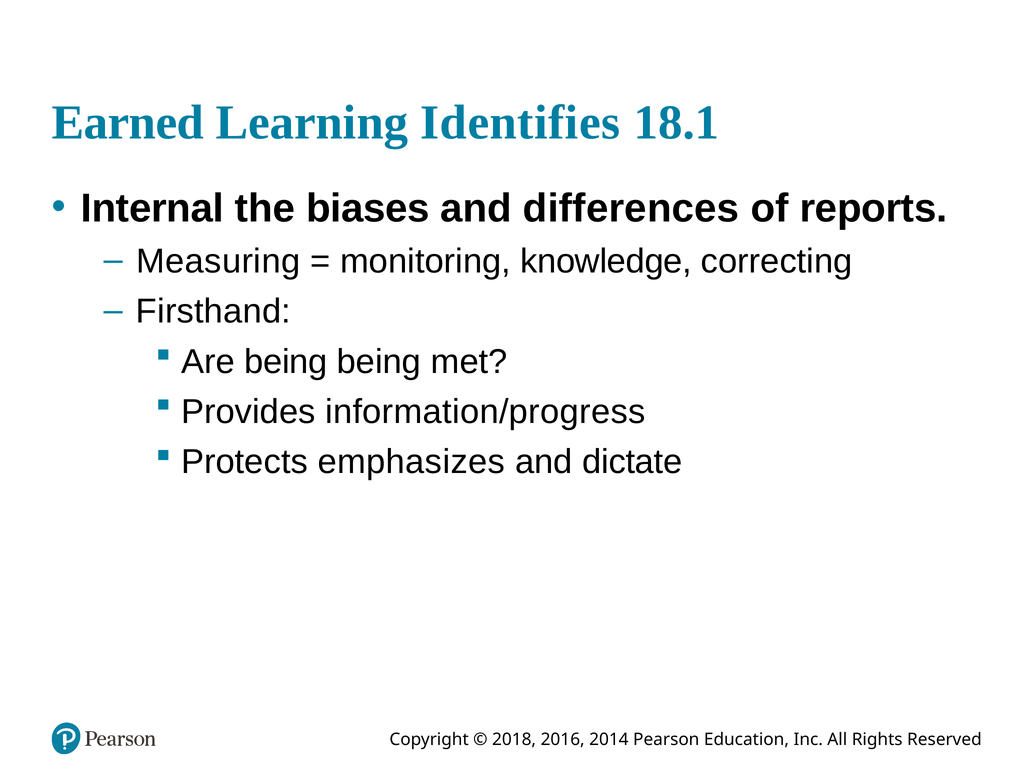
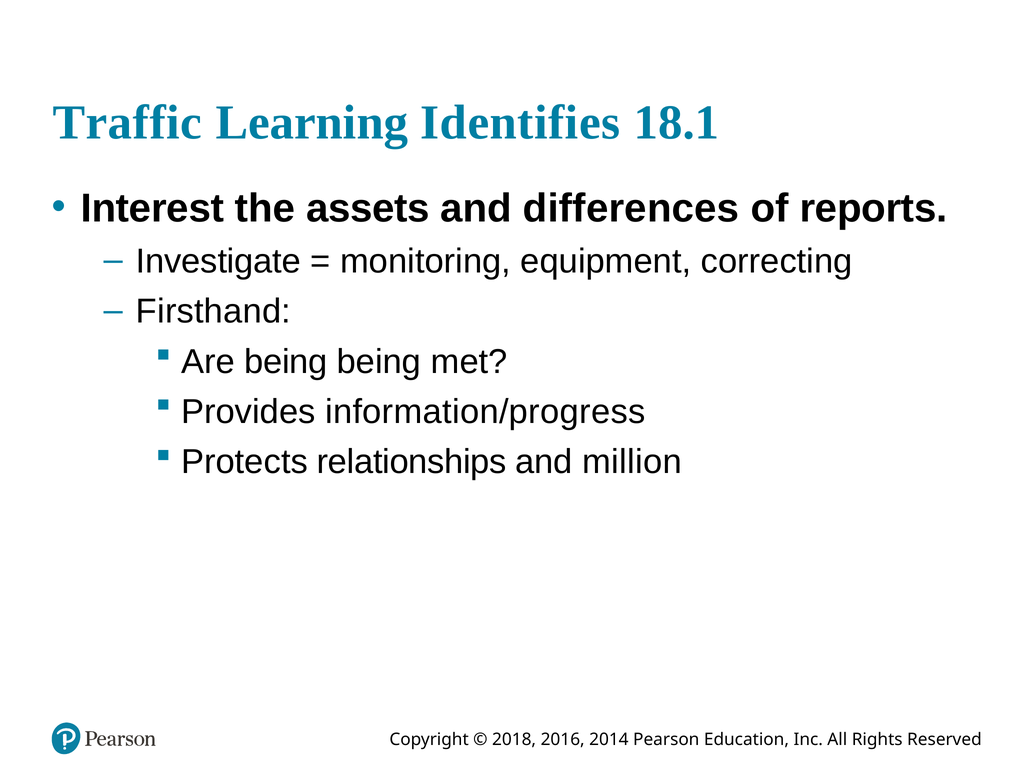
Earned: Earned -> Traffic (127, 123)
Internal: Internal -> Interest (152, 208)
biases: biases -> assets (368, 208)
Measuring: Measuring -> Investigate (219, 261)
knowledge: knowledge -> equipment (606, 261)
emphasizes: emphasizes -> relationships (412, 462)
dictate: dictate -> million (632, 462)
